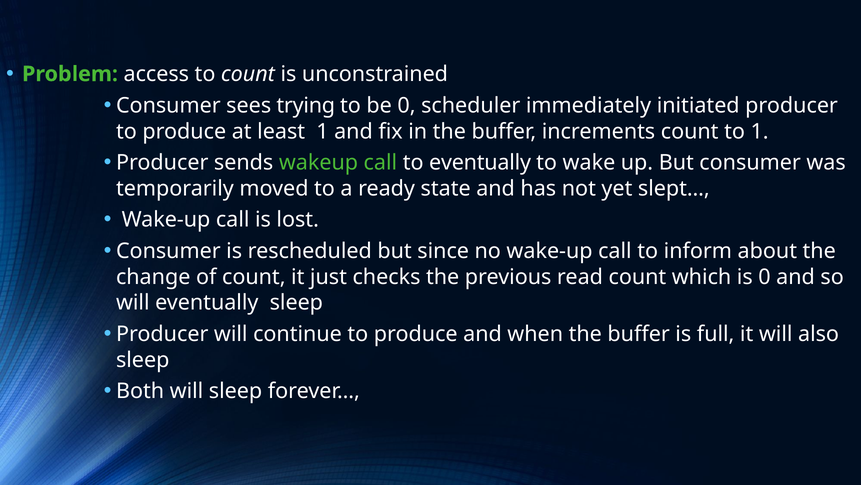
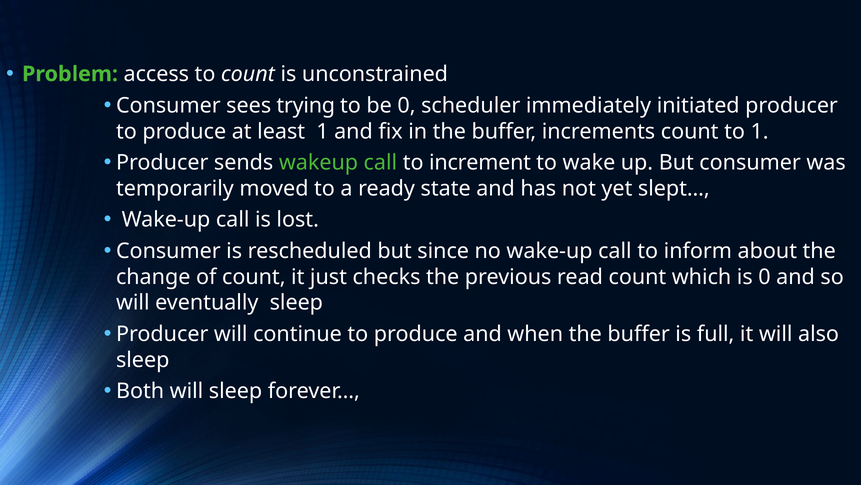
to eventually: eventually -> increment (480, 163)
